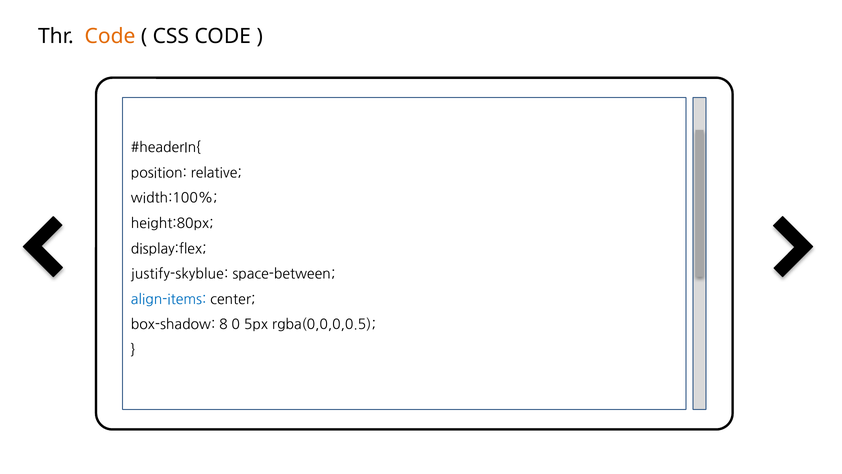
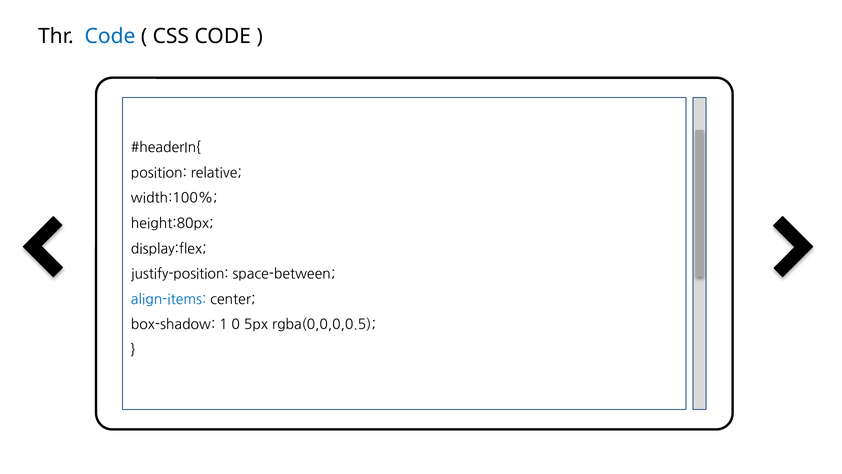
Code colour: orange -> blue (110, 36)
justify-skyblue: justify-skyblue -> justify-position (180, 274)
8: 8 -> 1 (223, 325)
